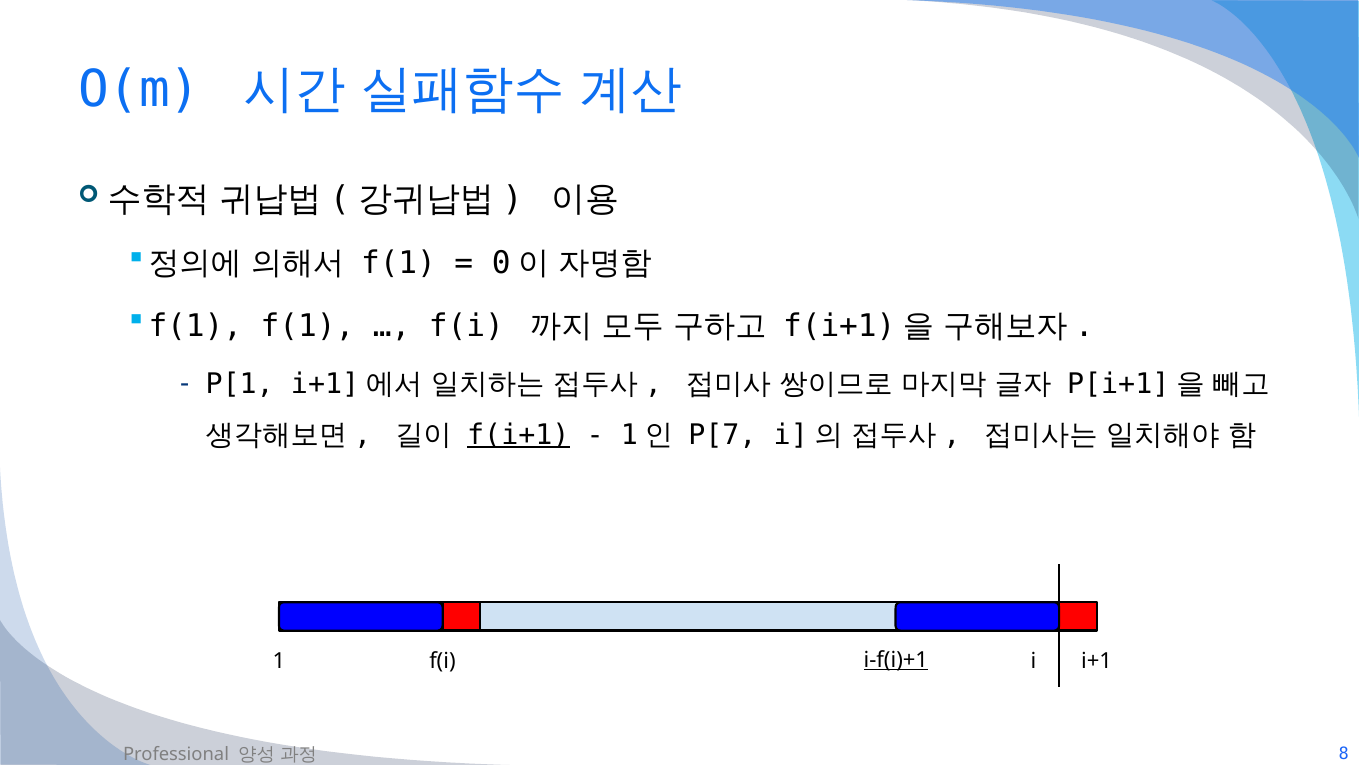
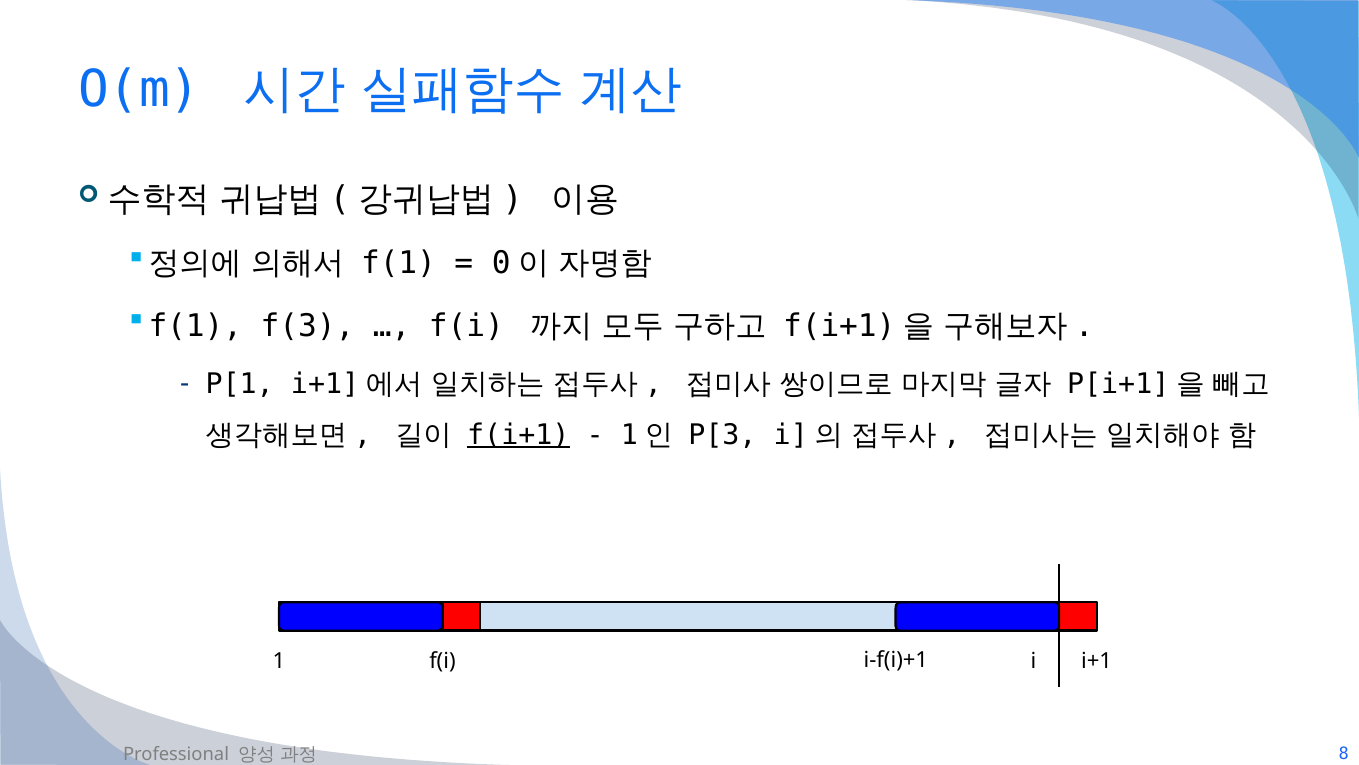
f(1: f(1 -> f(3 (307, 326)
P[7: P[7 -> P[3 (722, 435)
i-f(i)+1 underline: present -> none (896, 660)
